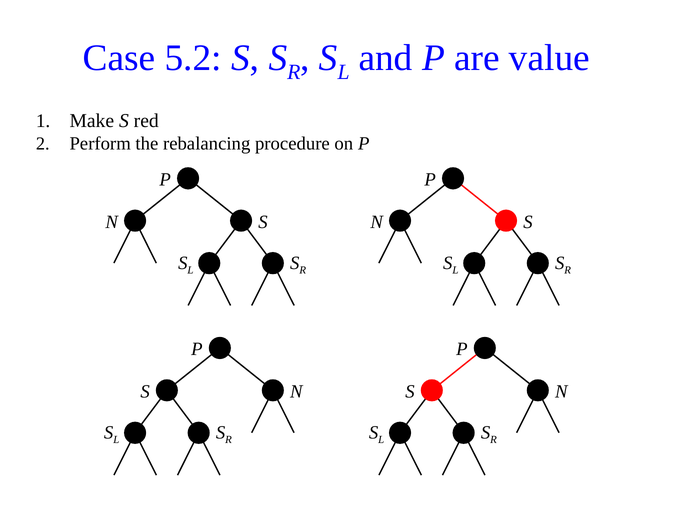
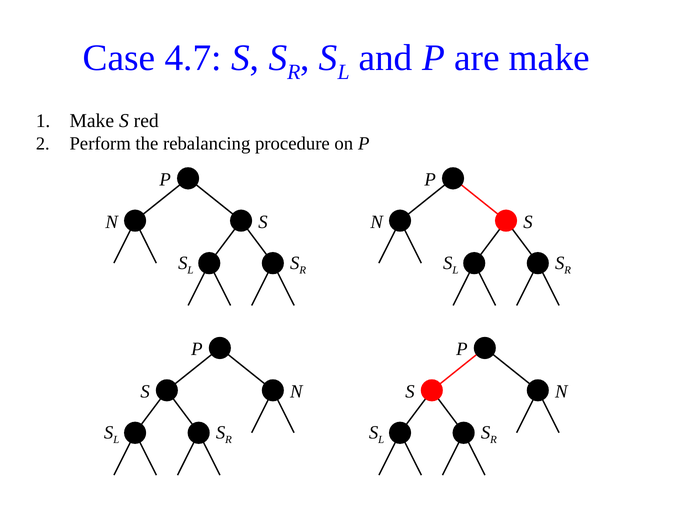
5.2: 5.2 -> 4.7 (193, 58)
are value: value -> make (549, 58)
